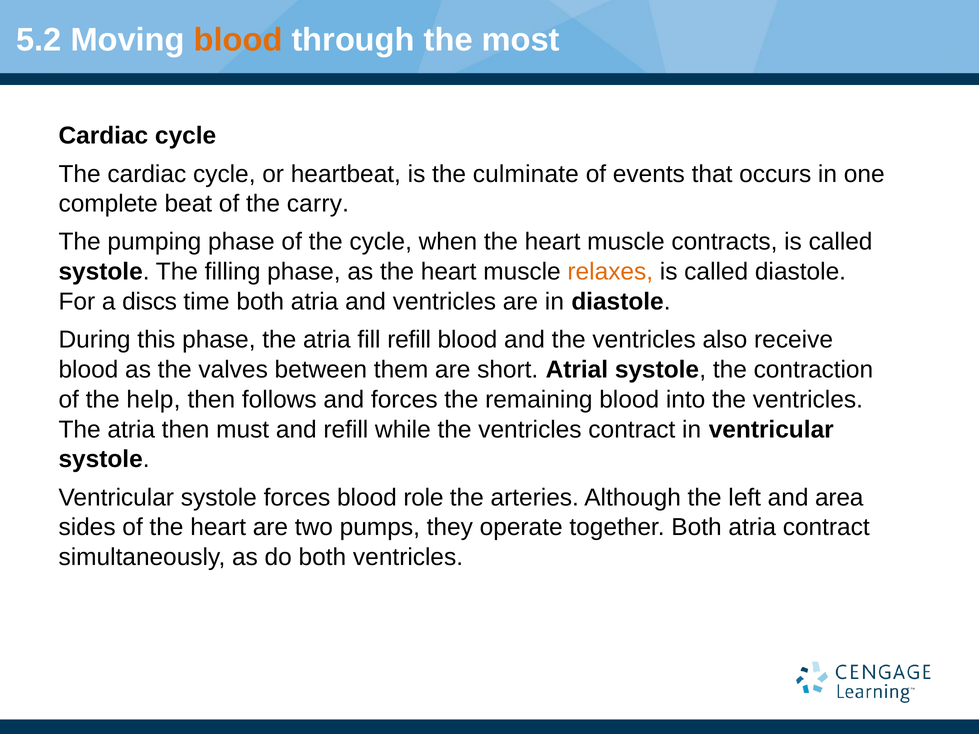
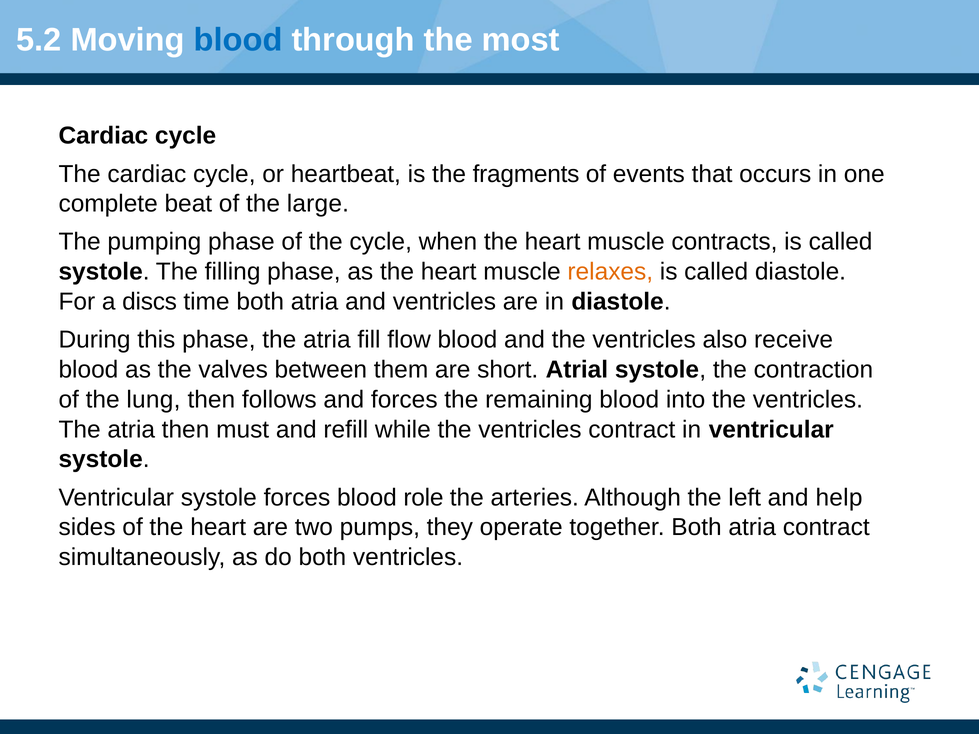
blood colour: orange -> blue (238, 40)
culminate: culminate -> fragments (526, 174)
carry: carry -> large (318, 204)
fill refill: refill -> flow (409, 340)
help: help -> lung (153, 400)
area: area -> help (839, 498)
